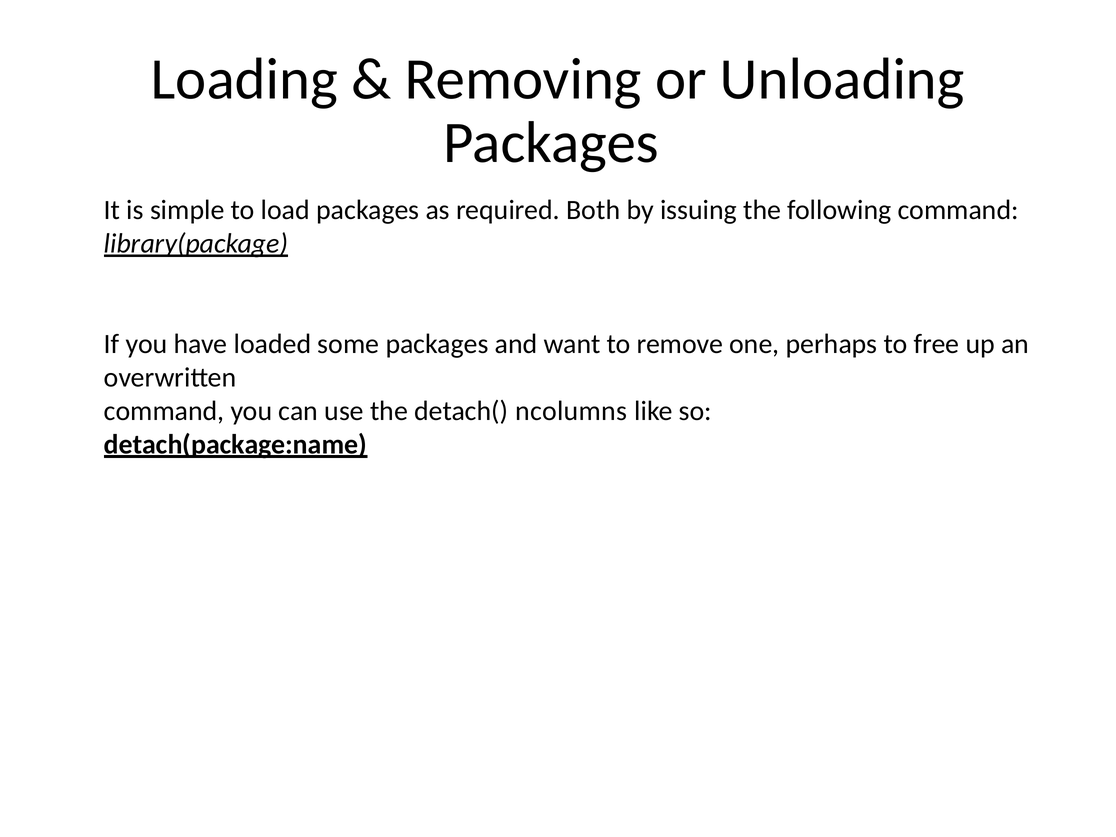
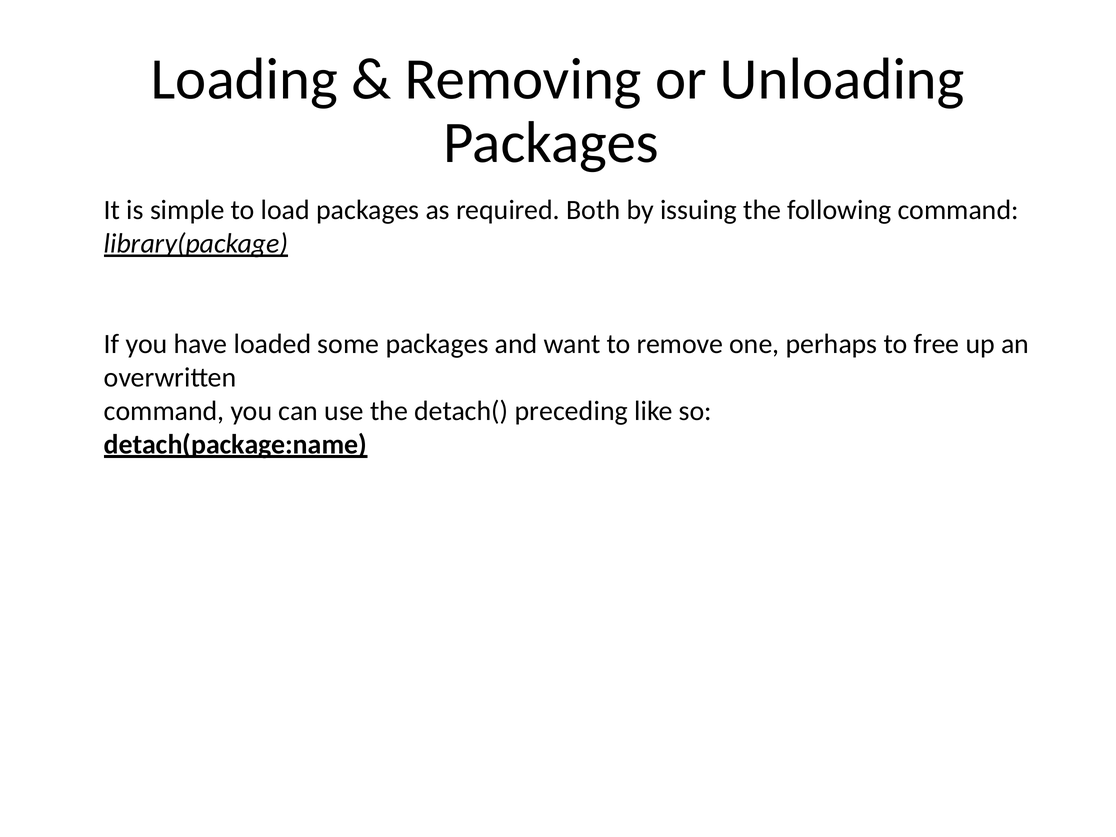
ncolumns: ncolumns -> preceding (571, 411)
